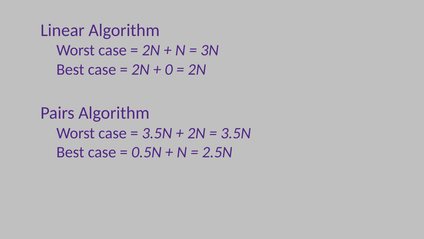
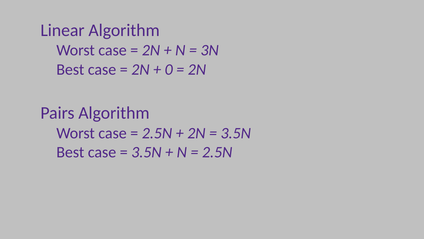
3.5N: 3.5N -> 2.5N (157, 133)
0.5N: 0.5N -> 3.5N (146, 152)
